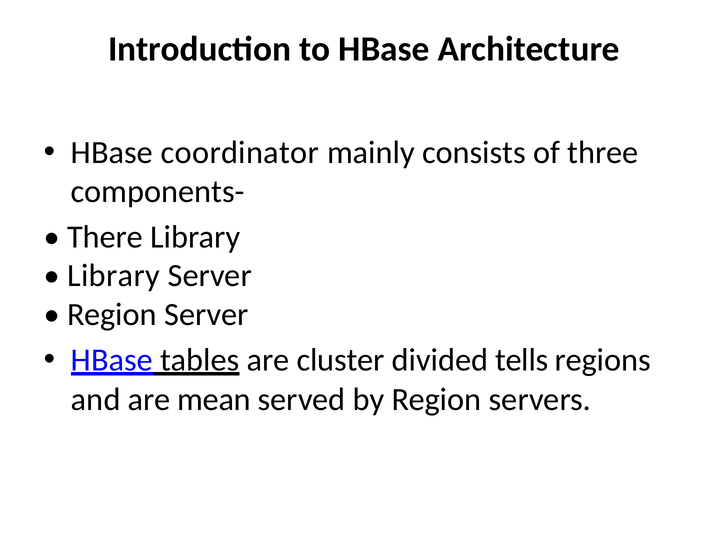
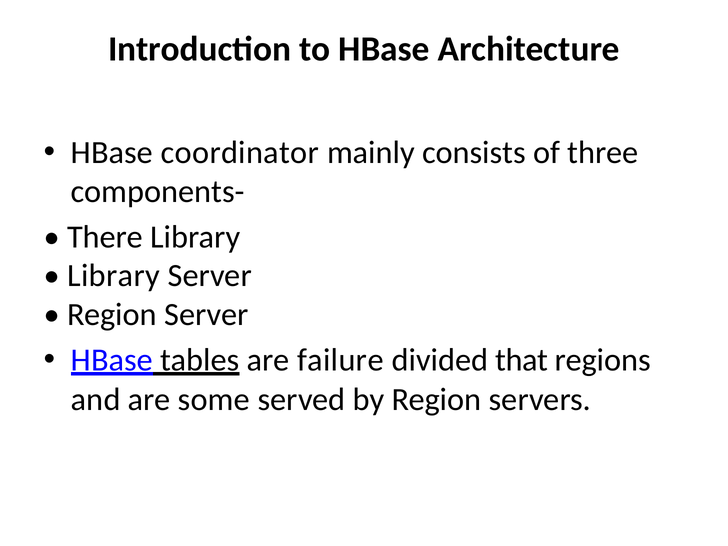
cluster: cluster -> failure (340, 360)
tells: tells -> that (522, 360)
mean: mean -> some (214, 399)
